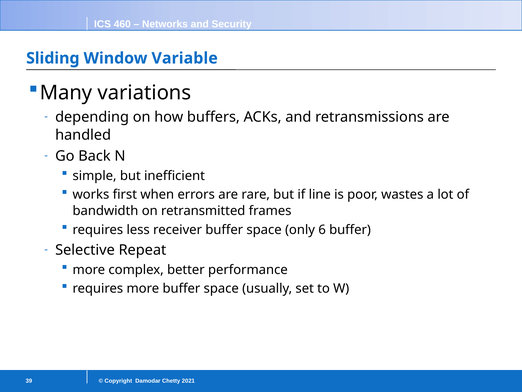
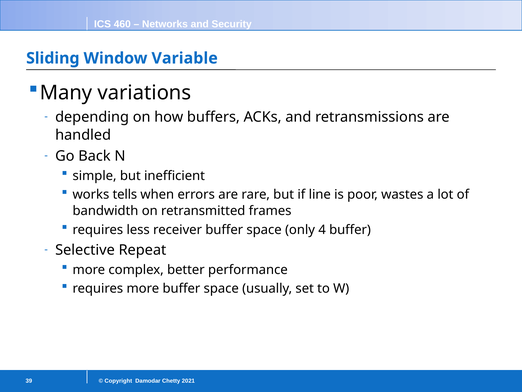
first: first -> tells (125, 194)
6: 6 -> 4 (322, 230)
